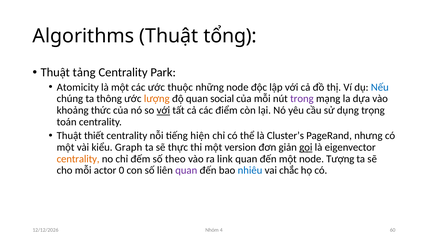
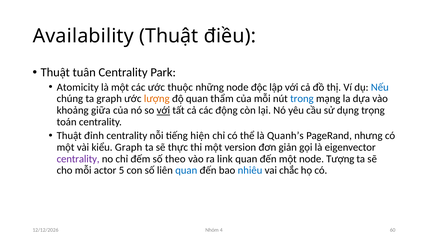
Algorithms: Algorithms -> Availability (83, 36)
tổng: tổng -> điều (230, 36)
tảng: tảng -> tuân (84, 72)
ta thông: thông -> graph (109, 99)
social: social -> thẩm (222, 99)
trong colour: purple -> blue (302, 99)
thức: thức -> giữa (101, 110)
điểm: điểm -> động (227, 110)
thiết: thiết -> đỉnh (94, 136)
Cluster’s: Cluster’s -> Quanh’s (285, 136)
gọi underline: present -> none (306, 147)
centrality colour: orange -> purple (78, 159)
0: 0 -> 5 (122, 170)
quan colour: purple -> blue (186, 170)
